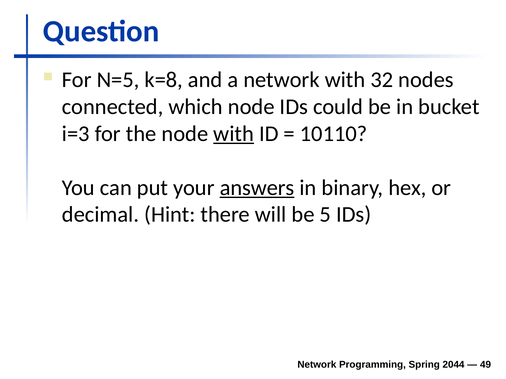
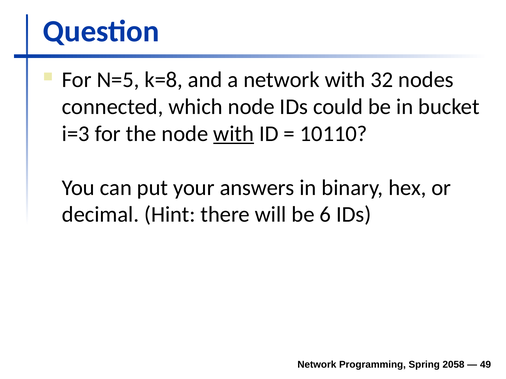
answers underline: present -> none (257, 188)
5: 5 -> 6 (325, 215)
2044: 2044 -> 2058 (454, 365)
